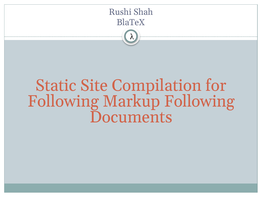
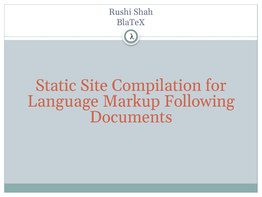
Following: Following -> Language (63, 101)
